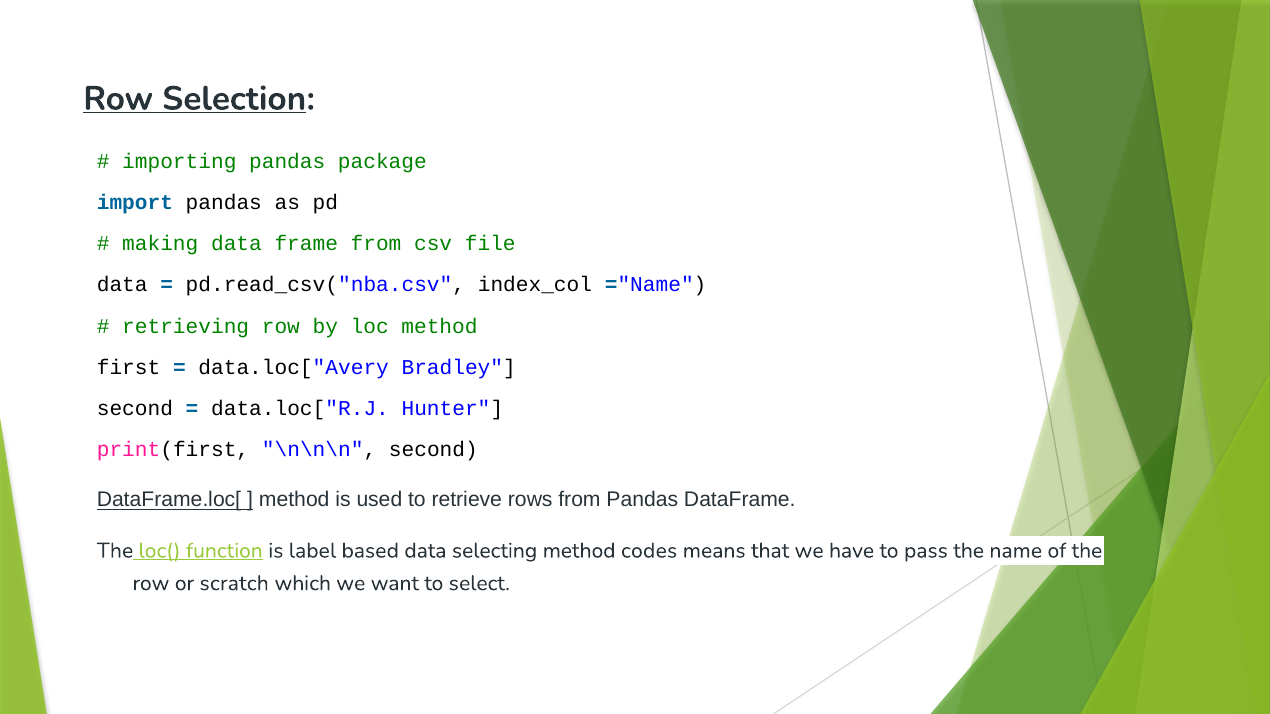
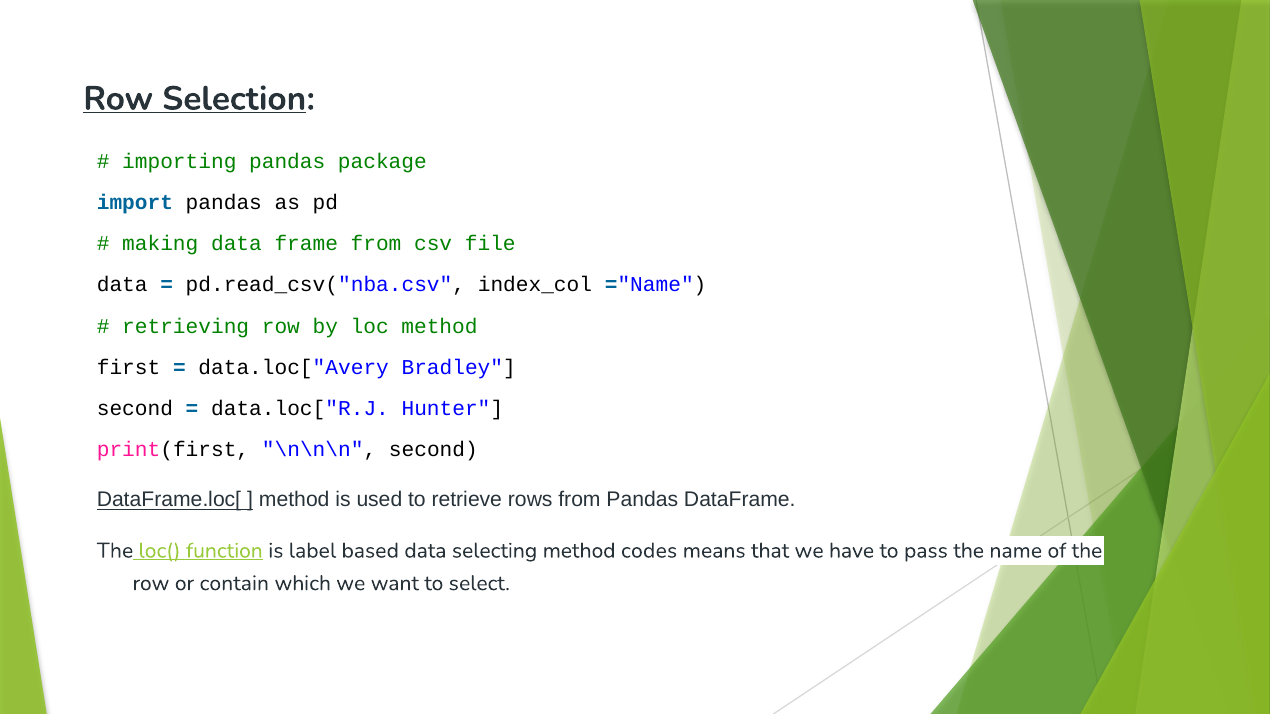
scratch: scratch -> contain (234, 584)
